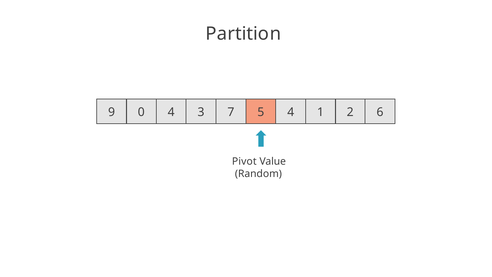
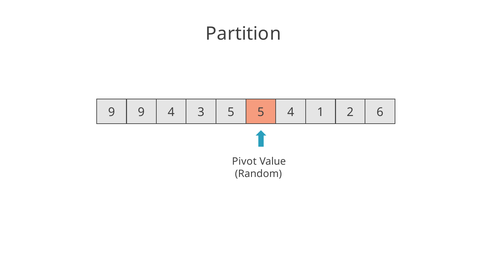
9 0: 0 -> 9 (141, 112)
3 7: 7 -> 5 (231, 112)
